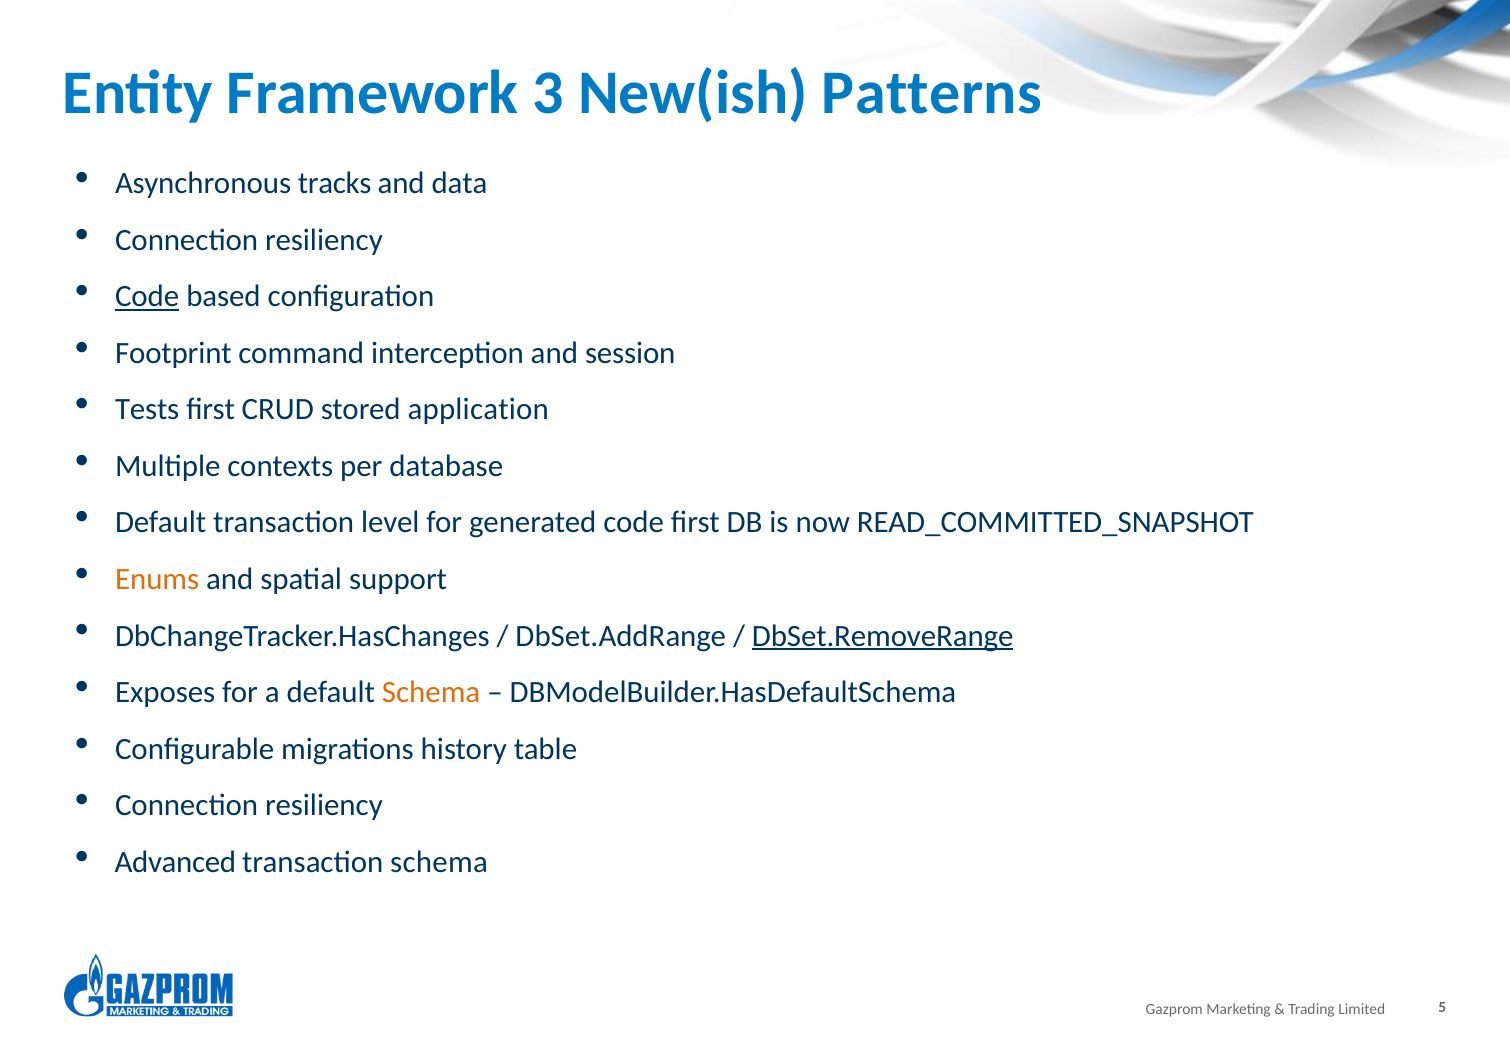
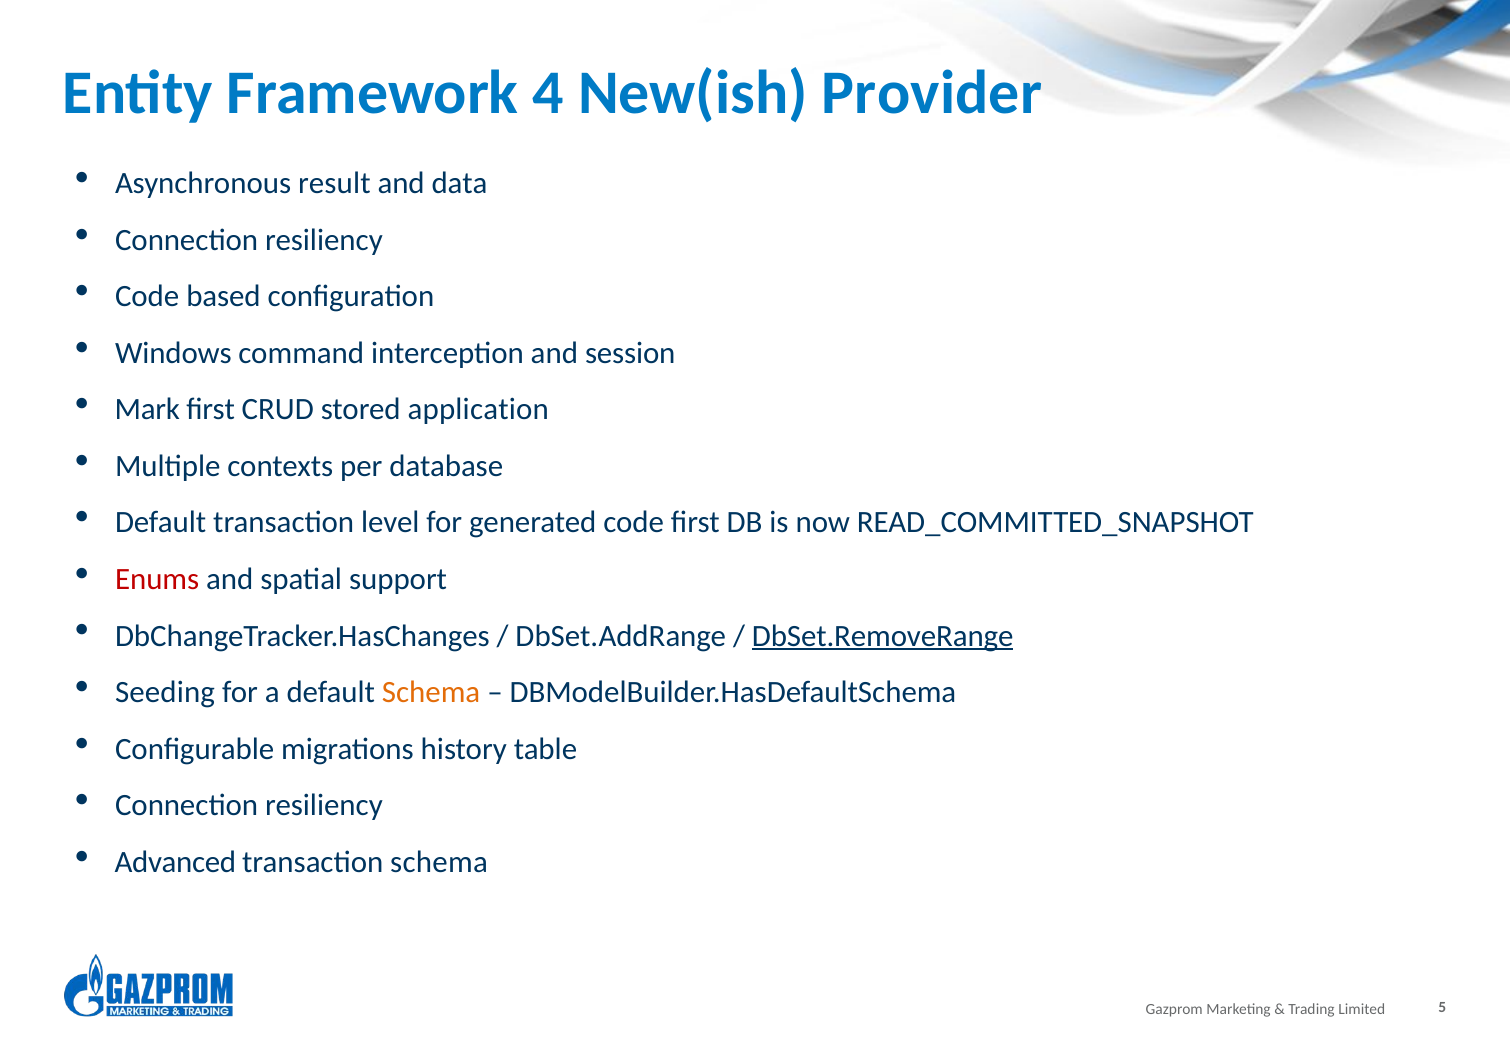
3: 3 -> 4 (548, 93)
Patterns: Patterns -> Provider (932, 93)
tracks: tracks -> result (334, 183)
Code underline: present -> none (147, 296)
Footprint: Footprint -> Windows (173, 353)
Tests: Tests -> Mark (147, 409)
Enums colour: orange -> red (157, 579)
Exposes: Exposes -> Seeding (165, 692)
